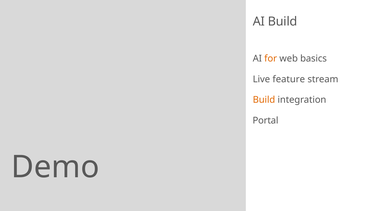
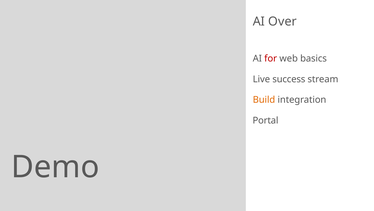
AI Build: Build -> Over (283, 21)
for colour: orange -> red (271, 58)
feature: feature -> success (289, 79)
